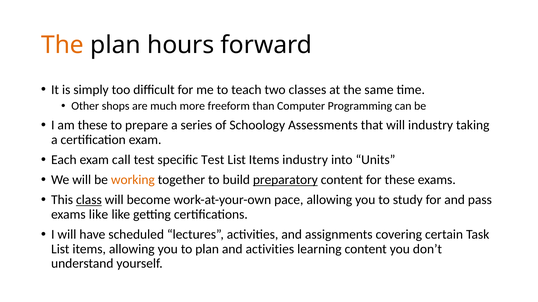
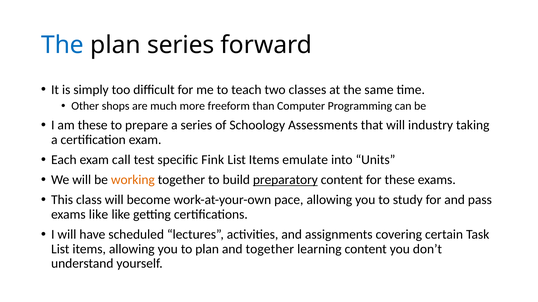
The colour: orange -> blue (62, 45)
plan hours: hours -> series (181, 45)
specific Test: Test -> Fink (213, 160)
Items industry: industry -> emulate (305, 160)
class underline: present -> none (89, 200)
and activities: activities -> together (270, 249)
